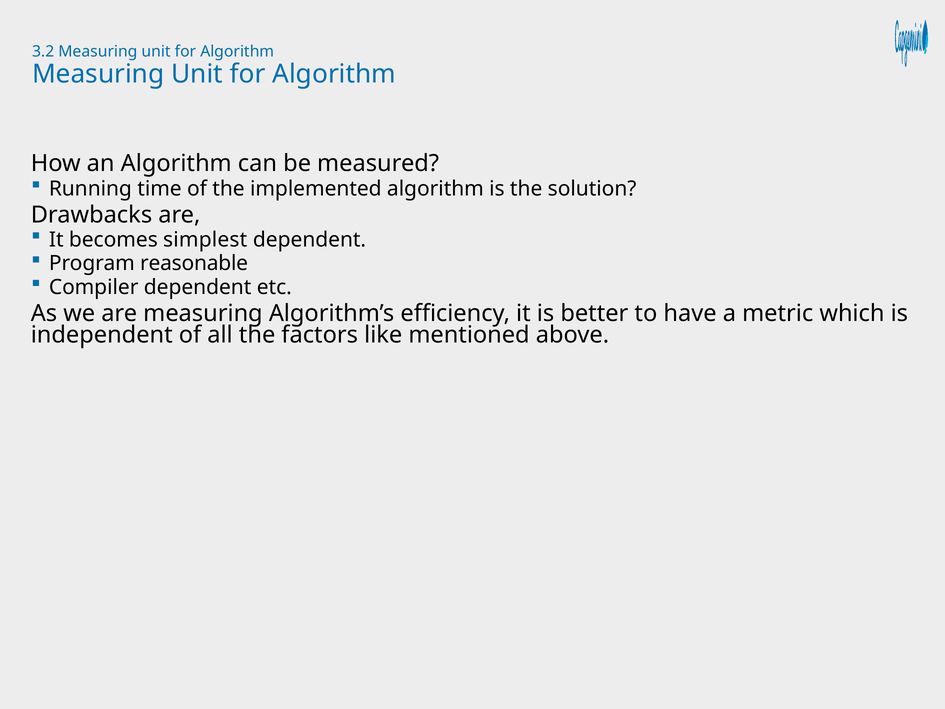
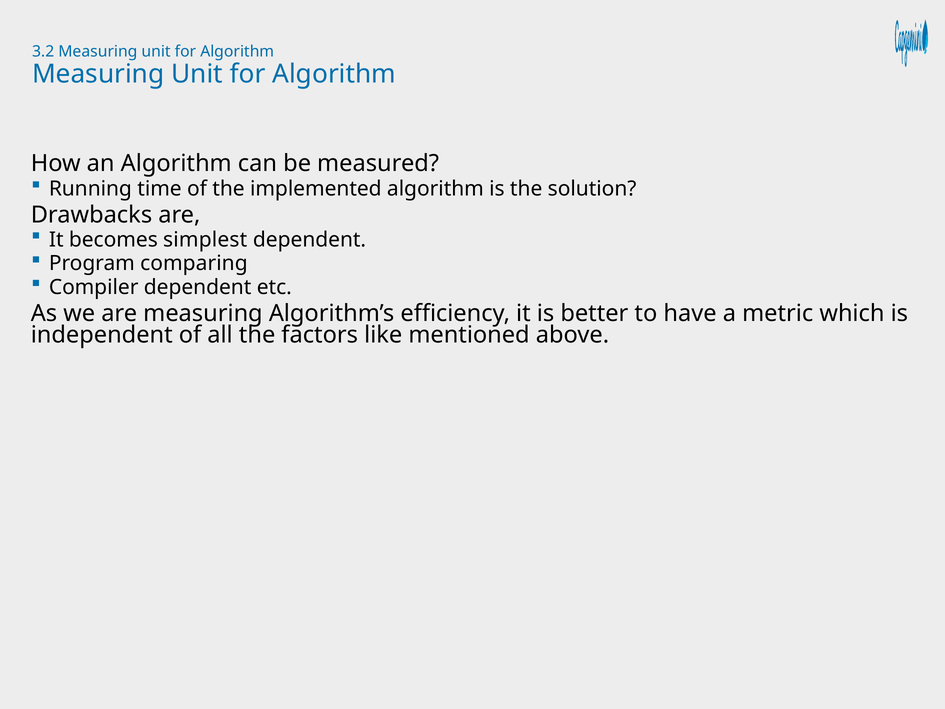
reasonable: reasonable -> comparing (194, 263)
